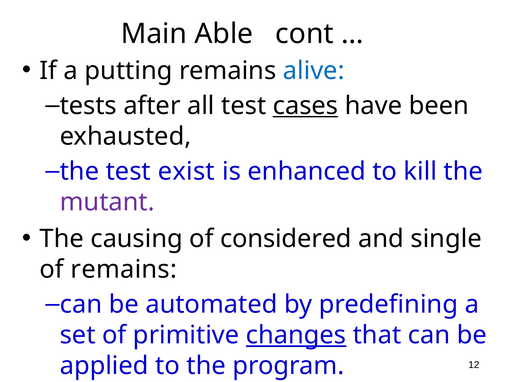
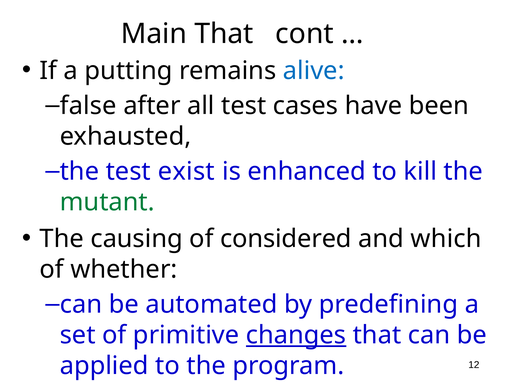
Main Able: Able -> That (224, 34)
tests: tests -> false (88, 106)
cases underline: present -> none (305, 106)
mutant colour: purple -> green (107, 202)
single: single -> which (446, 239)
of remains: remains -> whether (124, 270)
